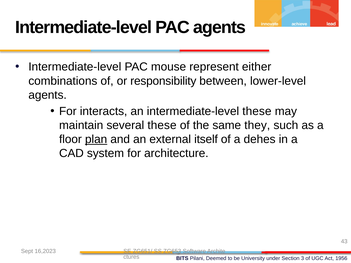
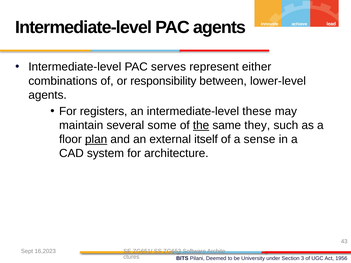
mouse: mouse -> serves (168, 67)
interacts: interacts -> registers (104, 111)
several these: these -> some (162, 125)
the underline: none -> present (201, 125)
dehes: dehes -> sense (260, 139)
